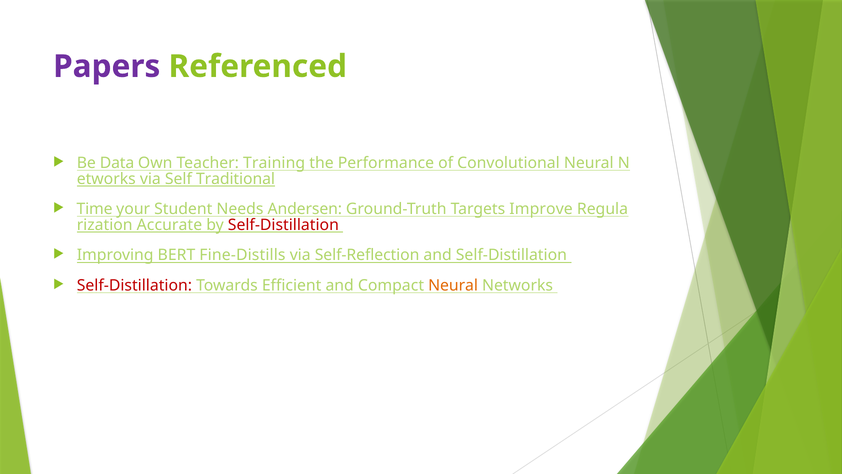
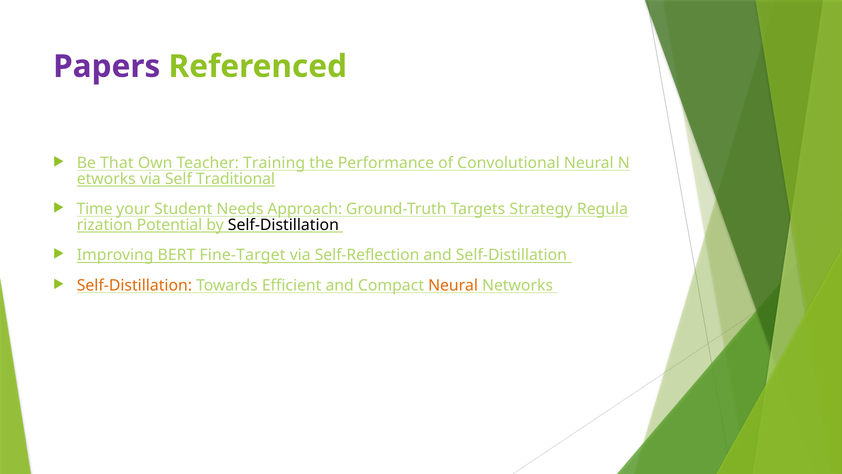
Data: Data -> That (117, 163)
Andersen: Andersen -> Approach (305, 209)
Improve: Improve -> Strategy (541, 209)
Accurate: Accurate -> Potential (170, 225)
Self-Distillation colour: red -> black (283, 225)
Fine-Distills: Fine-Distills -> Fine-Target (242, 255)
Self-Distillation colour: red -> orange (134, 285)
